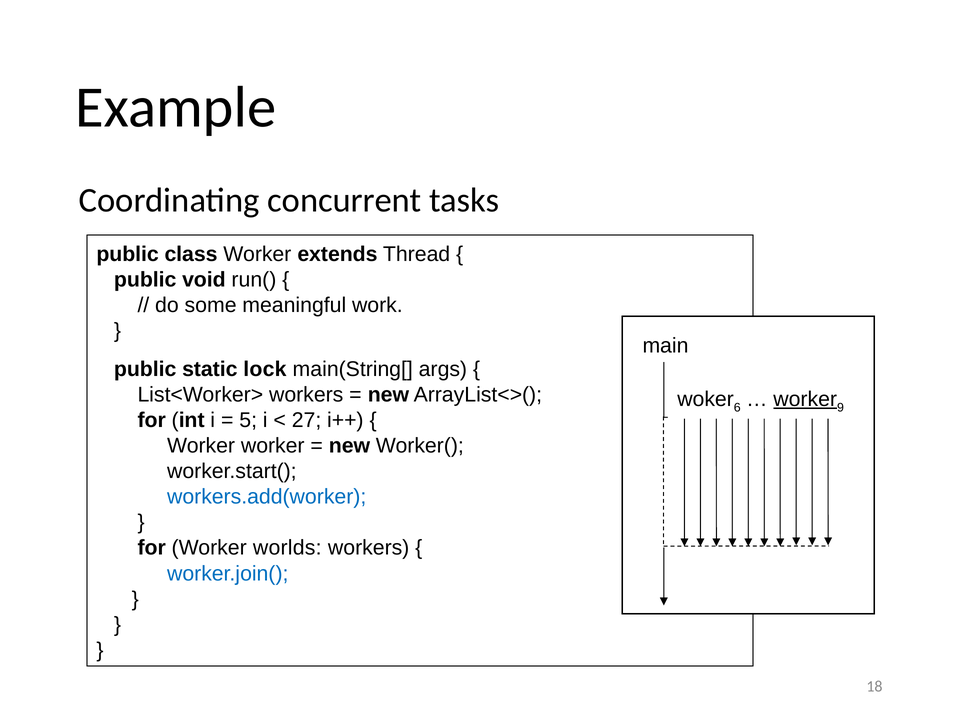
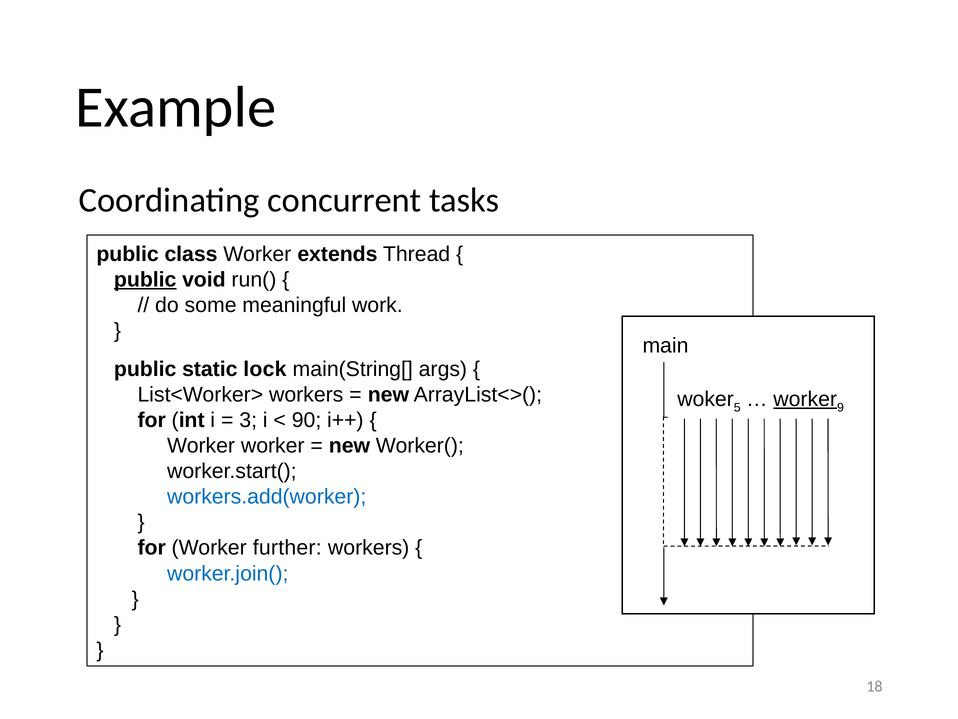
public underline: none -> present (145, 279)
6: 6 -> 5 (737, 407)
5: 5 -> 3 (248, 420)
27: 27 -> 90 (307, 420)
worlds: worlds -> further (287, 548)
